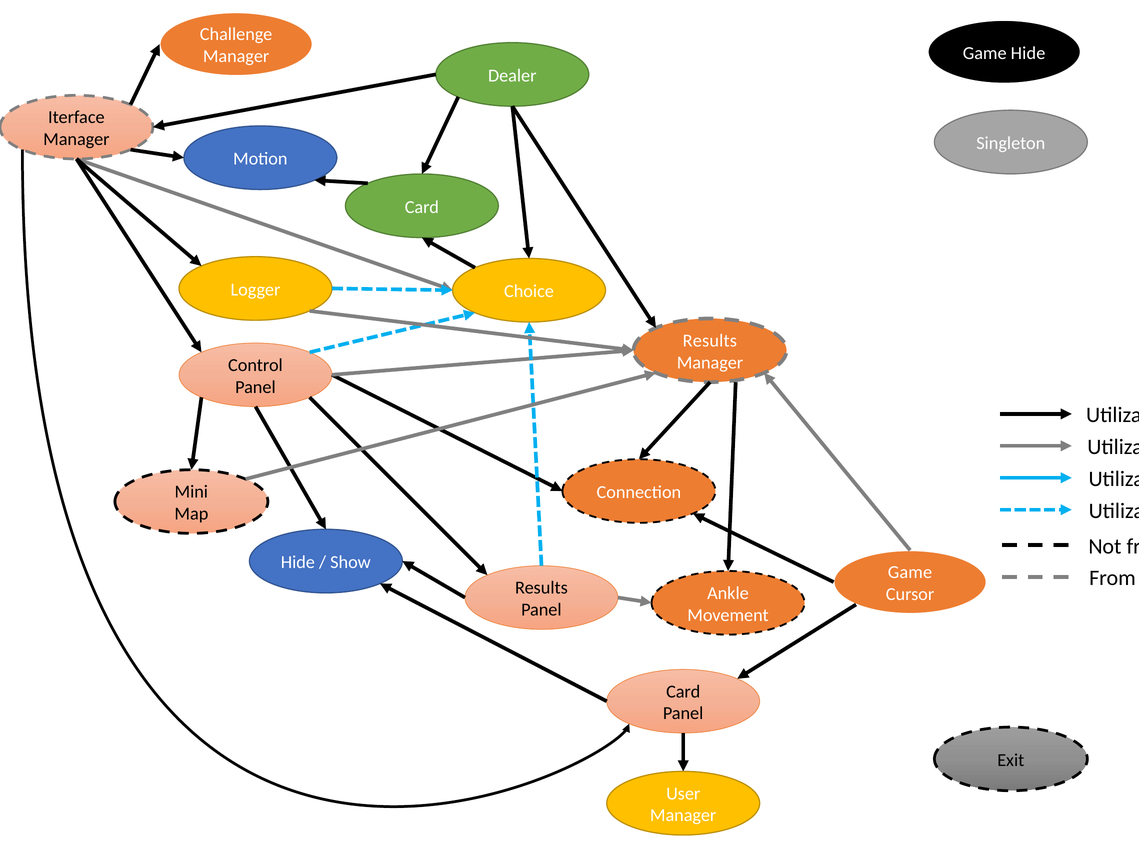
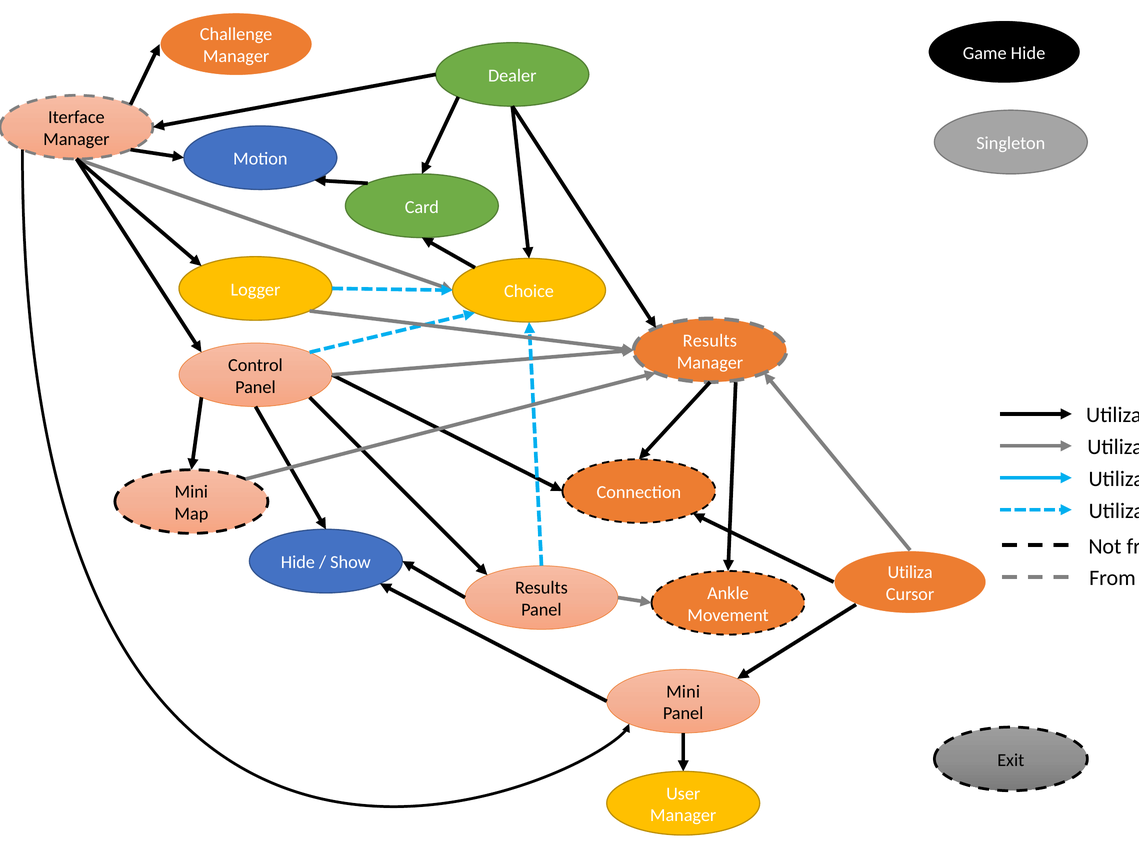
Game: Game -> Utiliza (910, 573)
Card: Card -> Mini (683, 692)
